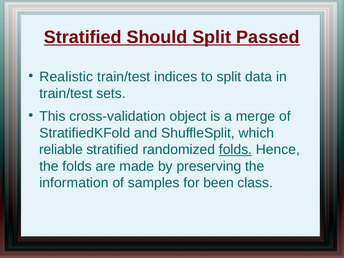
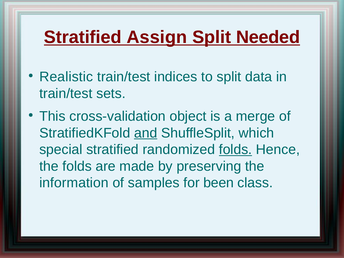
Should: Should -> Assign (157, 37)
Passed: Passed -> Needed (268, 37)
and underline: none -> present (146, 133)
reliable: reliable -> special (61, 150)
